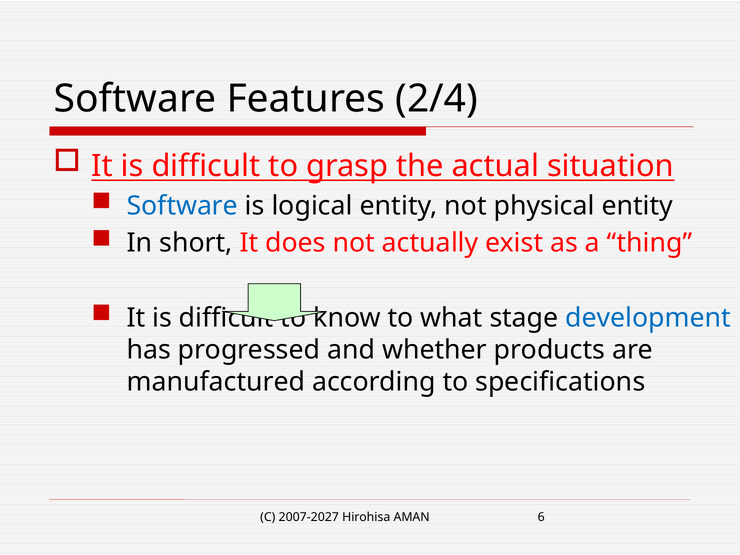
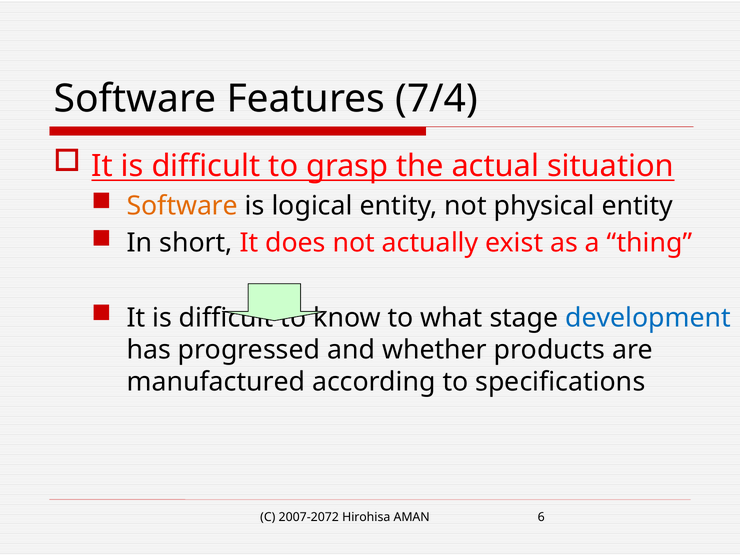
2/4: 2/4 -> 7/4 (437, 99)
Software colour: blue -> orange (182, 206)
2007-2027: 2007-2027 -> 2007-2072 (309, 517)
